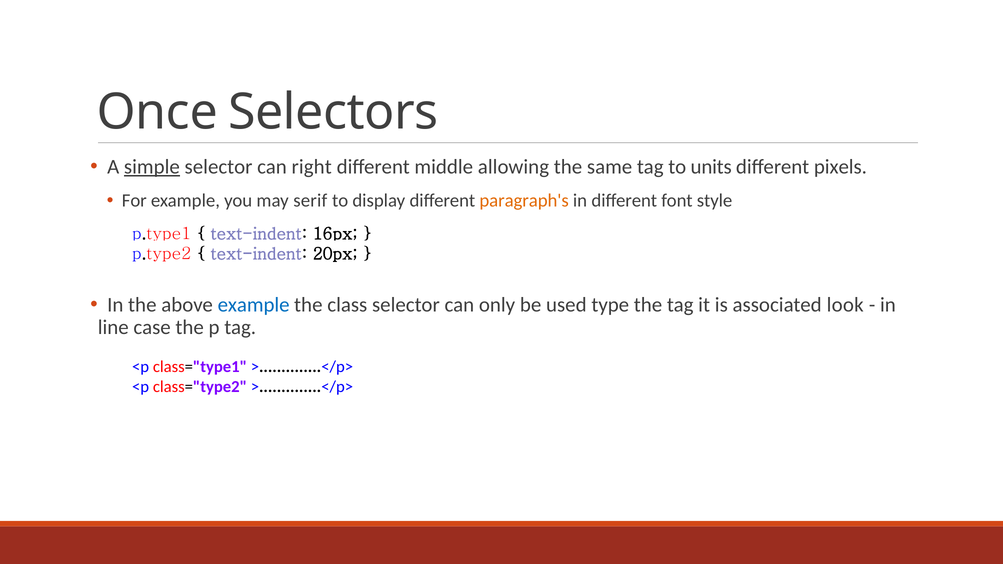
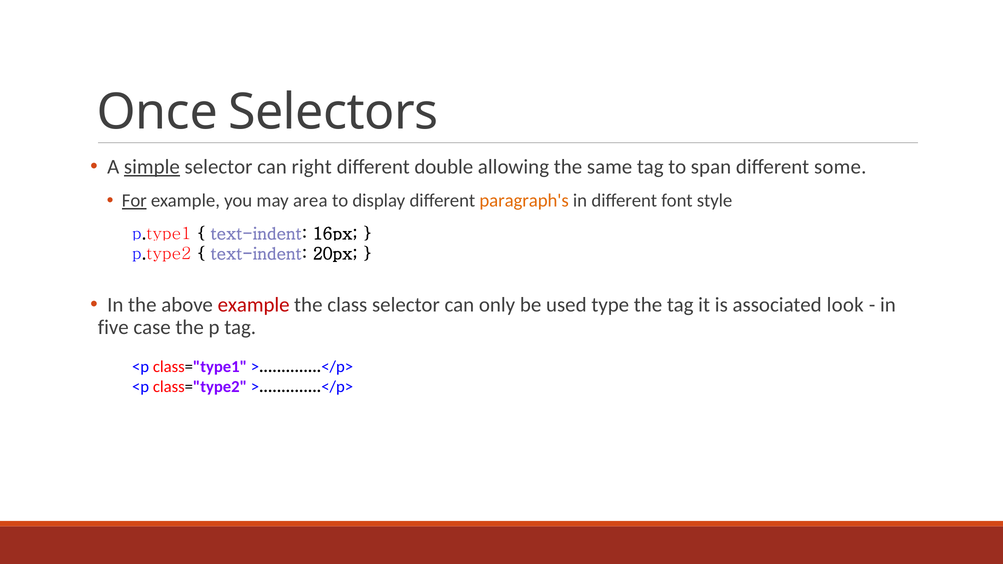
middle: middle -> double (444, 167)
units: units -> span (711, 167)
pixels: pixels -> some (840, 167)
For underline: none -> present (134, 201)
serif: serif -> area (310, 201)
example colour: blue -> red (254, 305)
line: line -> five (113, 327)
